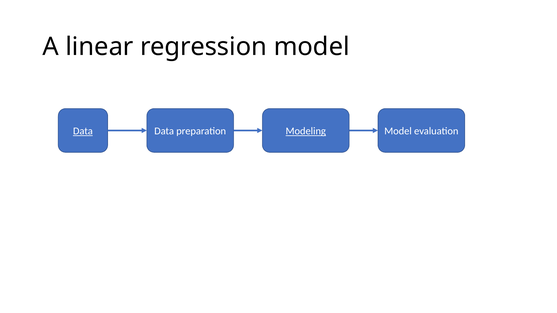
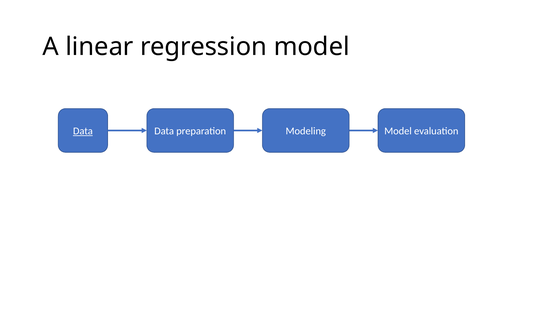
Modeling underline: present -> none (306, 131)
